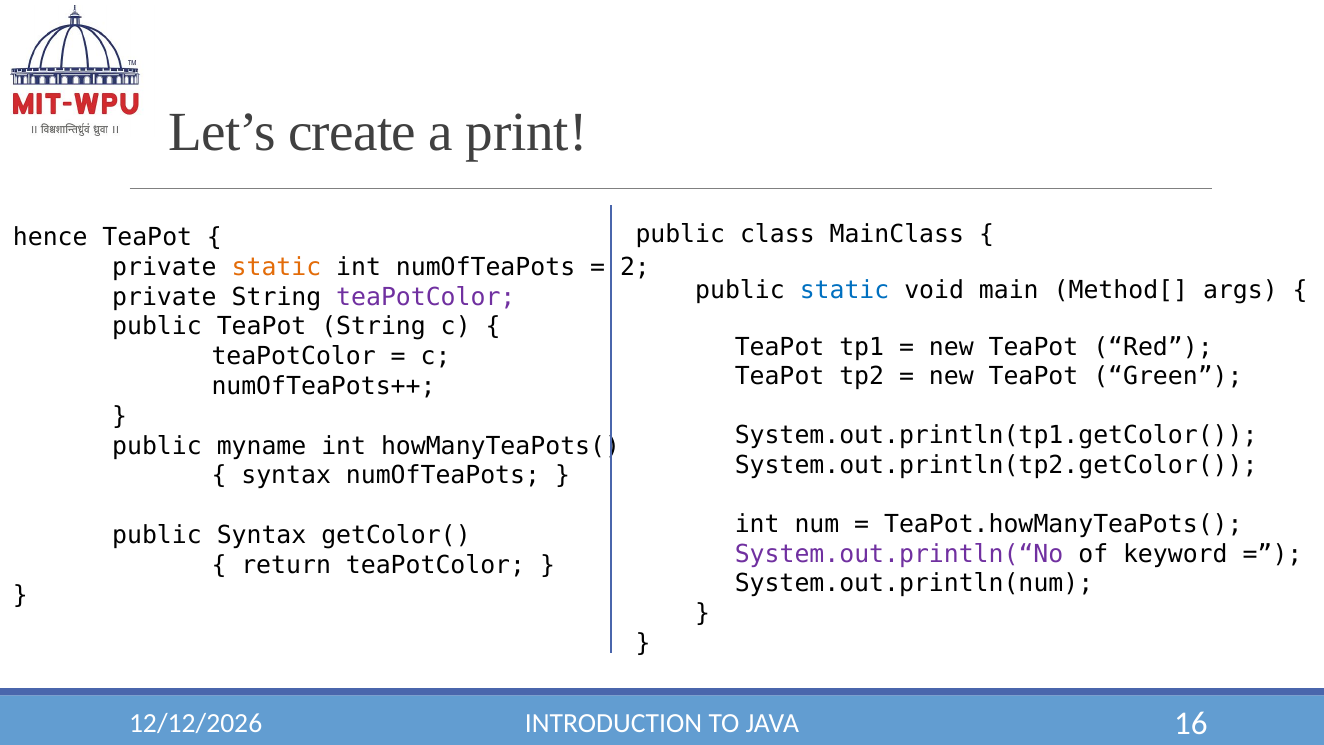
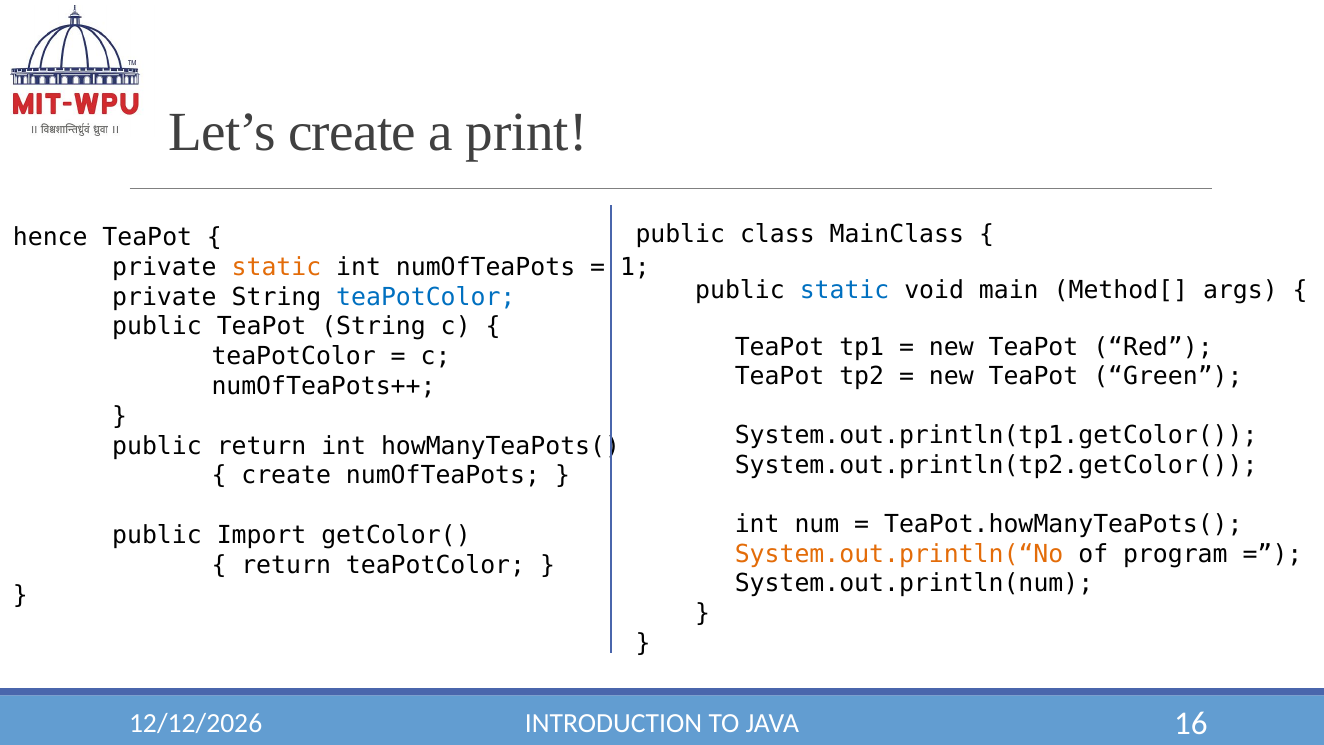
2: 2 -> 1 (635, 267)
teaPotColor colour: purple -> blue (426, 297)
public myname: myname -> return (262, 446)
syntax: syntax -> create (286, 476)
public Syntax: Syntax -> Import (262, 535)
System.out.println(“No colour: purple -> orange (899, 554)
keyword: keyword -> program (1175, 554)
